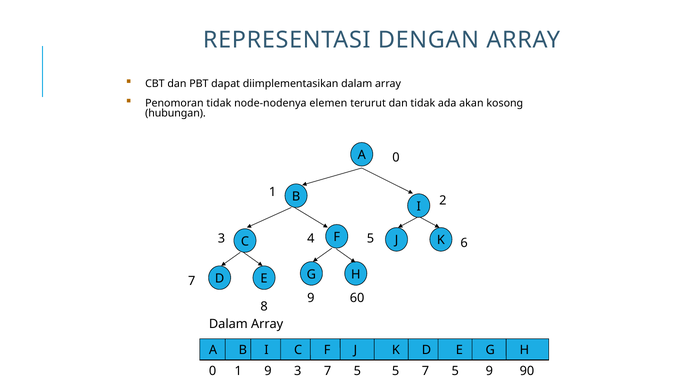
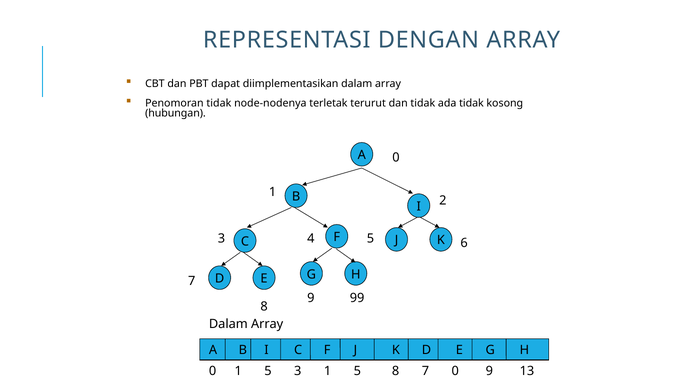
elemen: elemen -> terletak (328, 103)
ada akan: akan -> tidak (471, 103)
60: 60 -> 99 (357, 298)
0 1 9: 9 -> 5 (268, 371)
3 7: 7 -> 1 (328, 371)
5 5: 5 -> 8 (396, 371)
5: 5 -> 0 (455, 371)
90: 90 -> 13 (527, 371)
